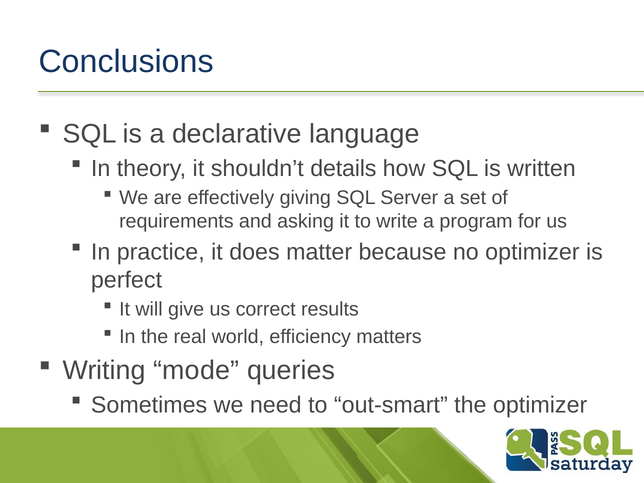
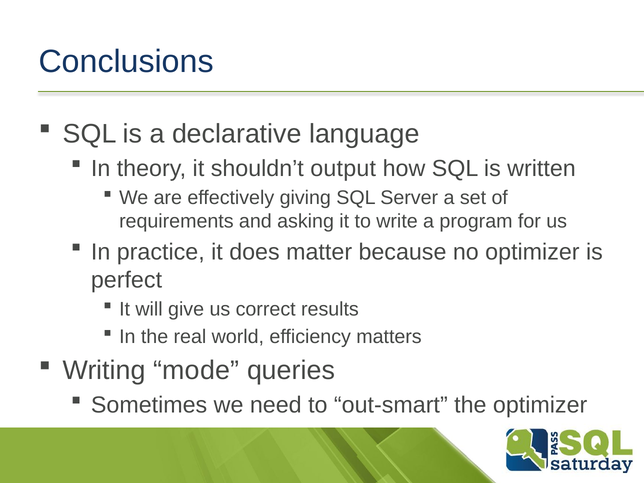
details: details -> output (343, 168)
